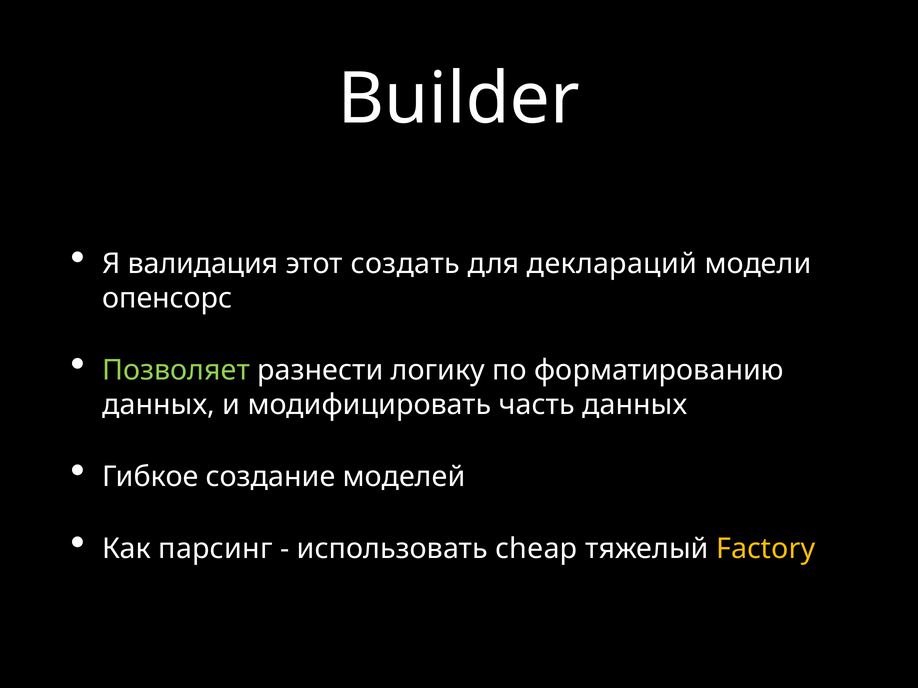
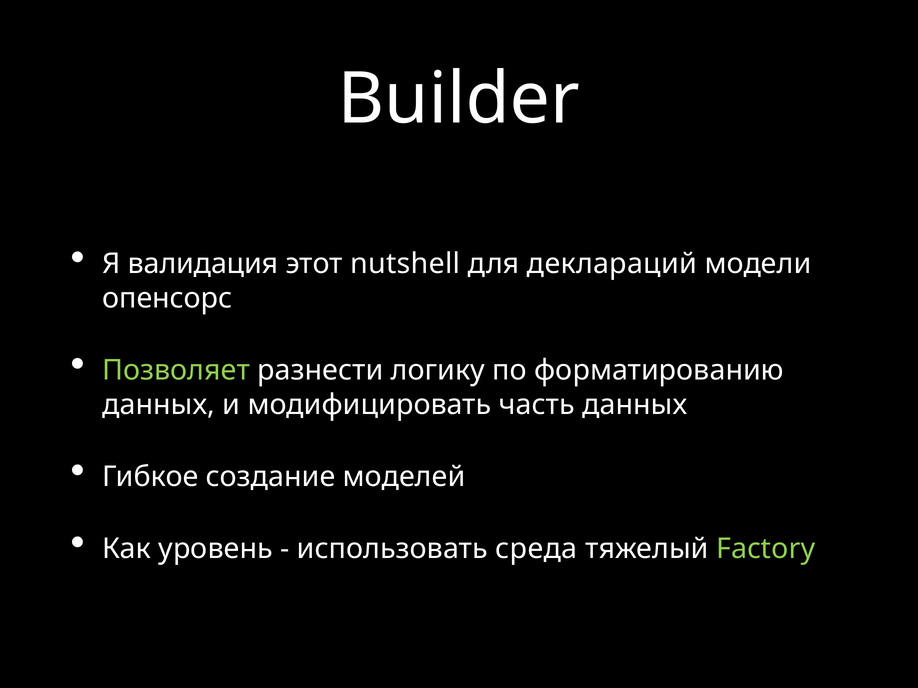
создать: создать -> nutshell (405, 264)
парсинг: парсинг -> уровень (216, 549)
cheap: cheap -> среда (536, 549)
Factory colour: yellow -> light green (766, 549)
